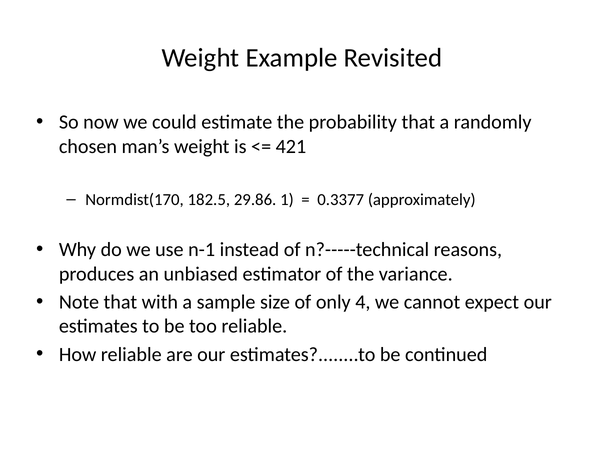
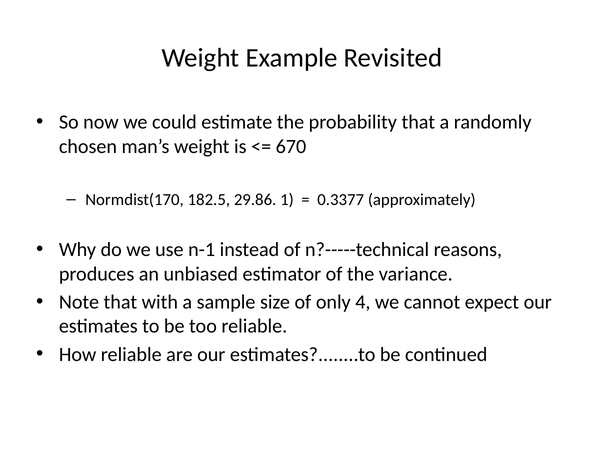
421: 421 -> 670 (291, 146)
